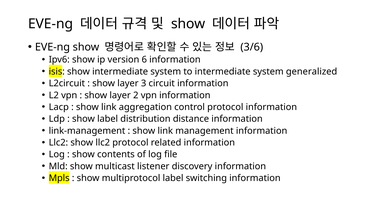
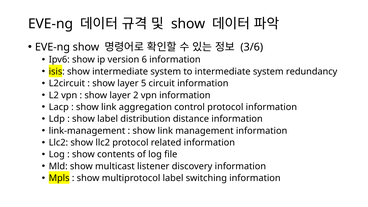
generalized: generalized -> redundancy (312, 72)
3: 3 -> 5 (144, 83)
